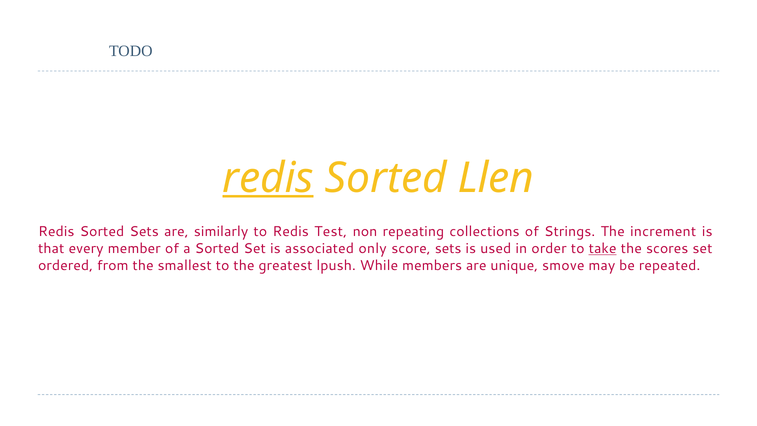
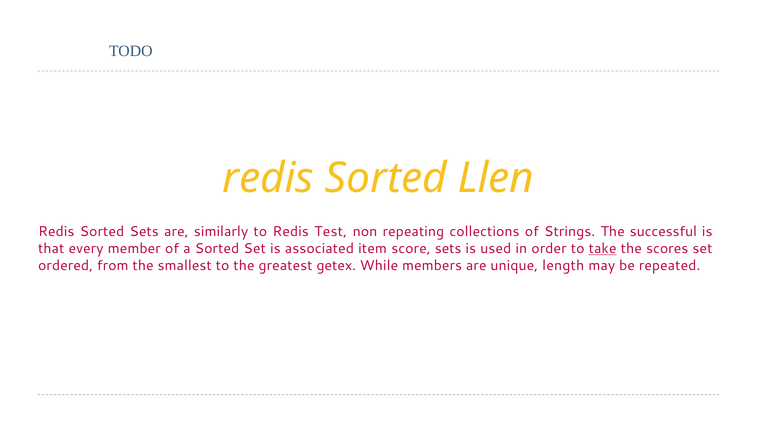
redis underline: present -> none (268, 178)
increment: increment -> successful (663, 232)
only: only -> item (373, 249)
lpush: lpush -> getex (336, 266)
smove: smove -> length (563, 266)
